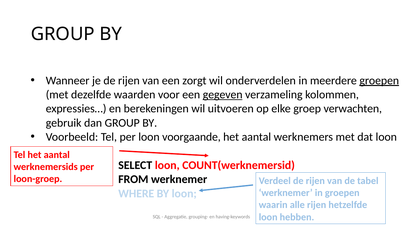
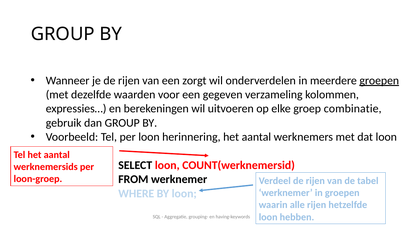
gegeven underline: present -> none (223, 94)
verwachten: verwachten -> combinatie (353, 109)
voorgaande: voorgaande -> herinnering (191, 137)
